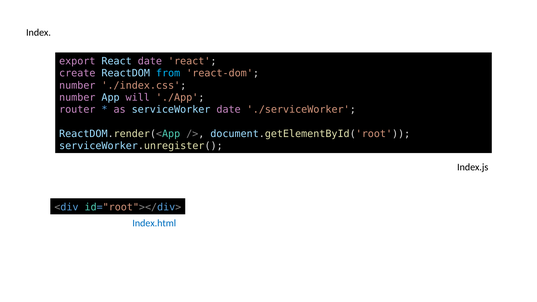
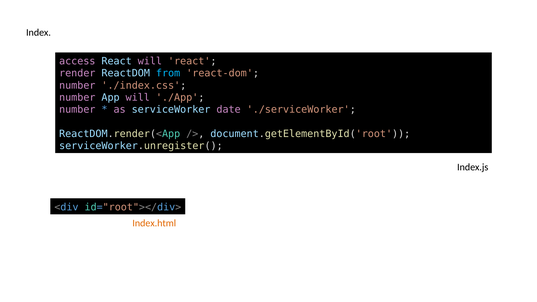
export: export -> access (77, 61)
React date: date -> will (150, 61)
create: create -> render (77, 73)
router: router -> number (77, 110)
Index.html colour: blue -> orange (154, 223)
